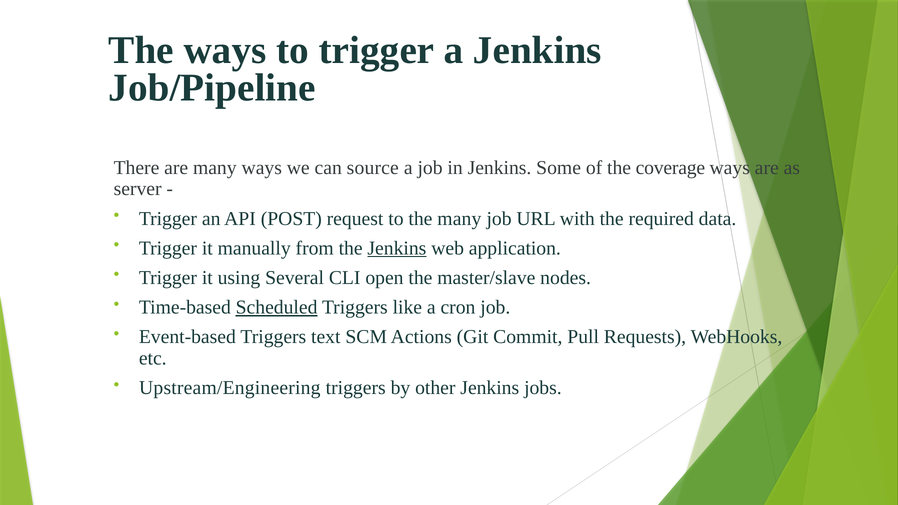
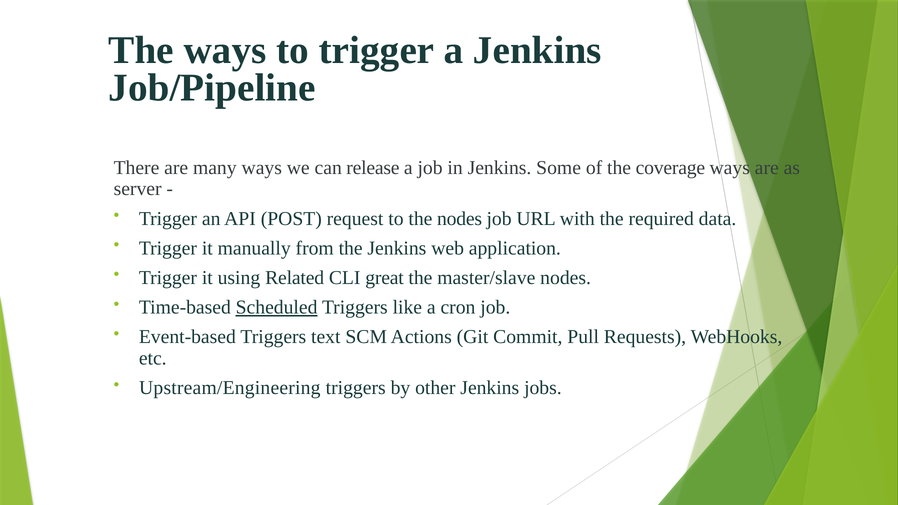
source: source -> release (373, 168)
the many: many -> nodes (460, 219)
Jenkins underline: present -> none (397, 248)
Several: Several -> Related (295, 278)
open: open -> great (385, 278)
